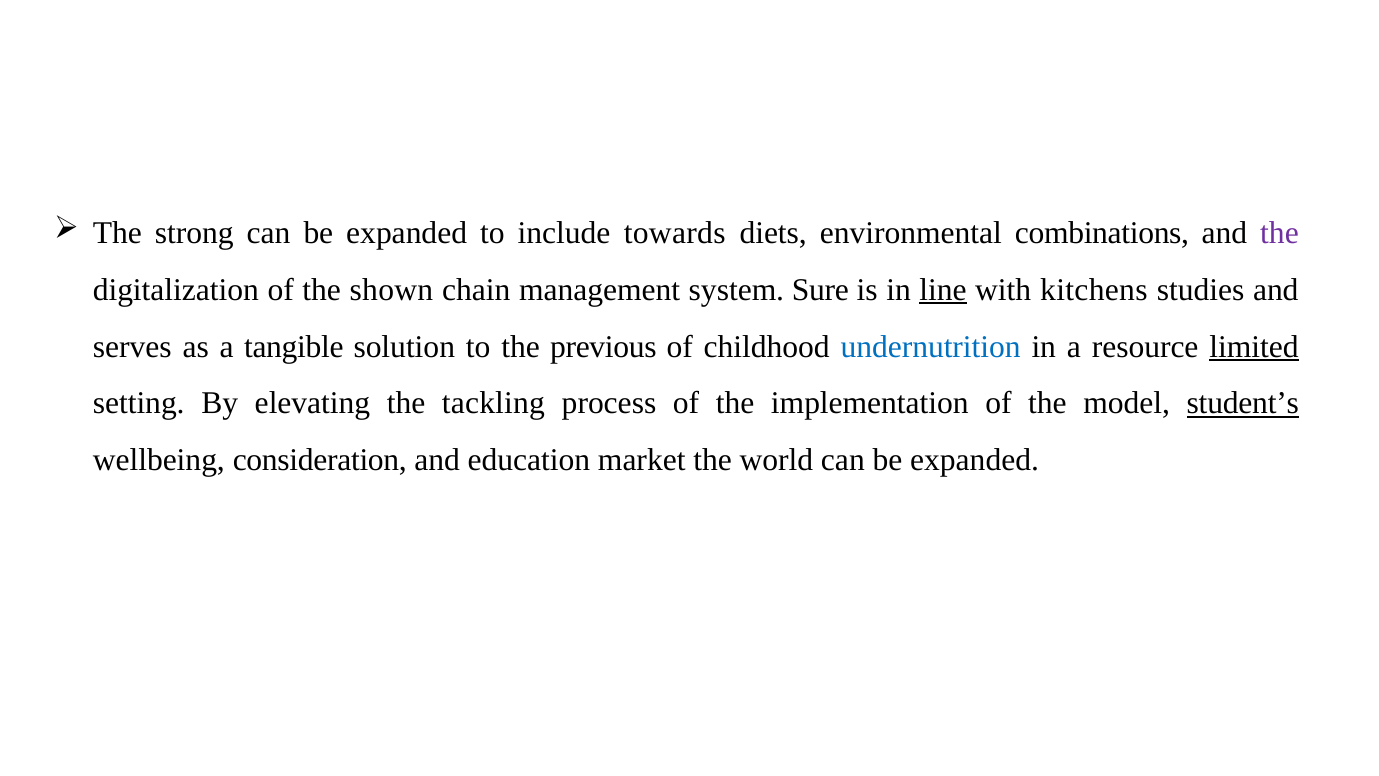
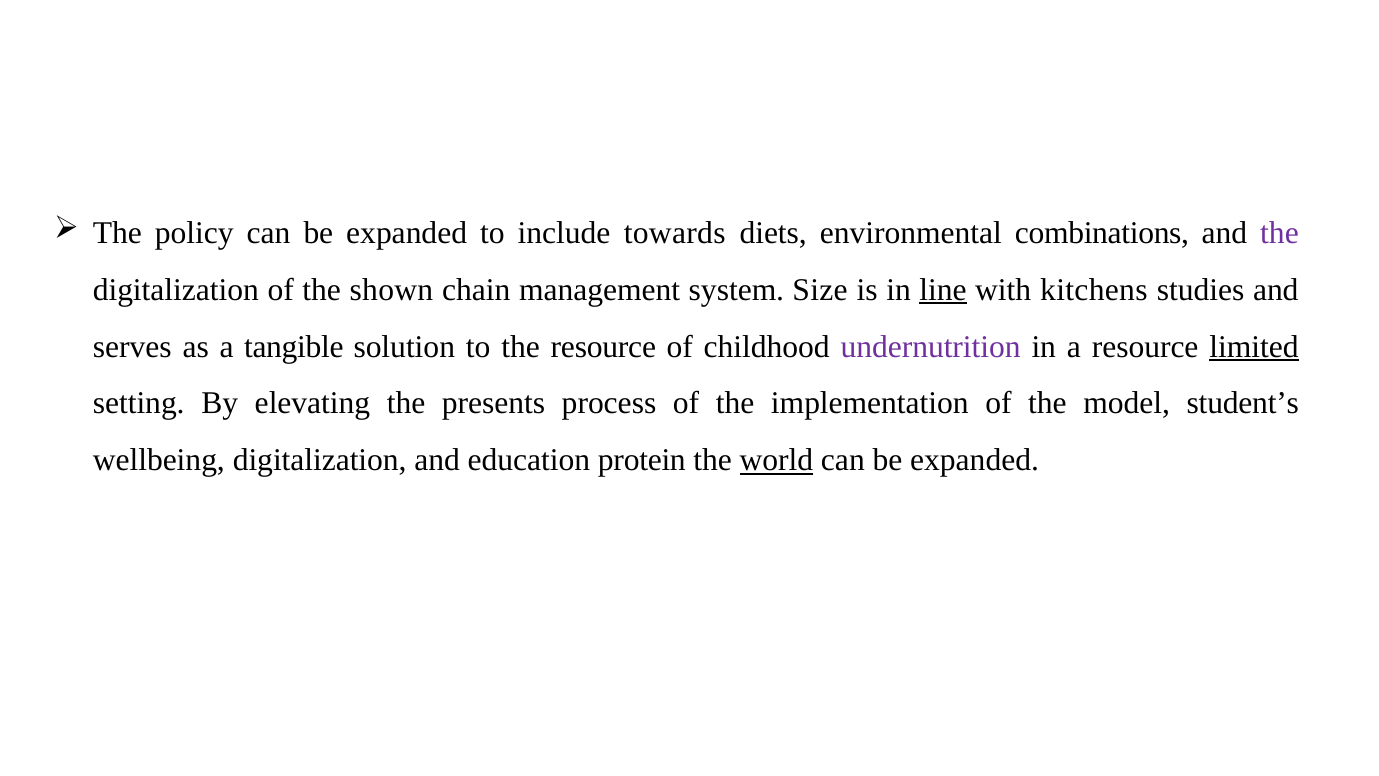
strong: strong -> policy (194, 233)
Sure: Sure -> Size (820, 290)
the previous: previous -> resource (603, 347)
undernutrition colour: blue -> purple (931, 347)
tackling: tackling -> presents (494, 403)
student’s underline: present -> none (1243, 403)
wellbeing consideration: consideration -> digitalization (320, 460)
market: market -> protein (642, 460)
world underline: none -> present (776, 460)
